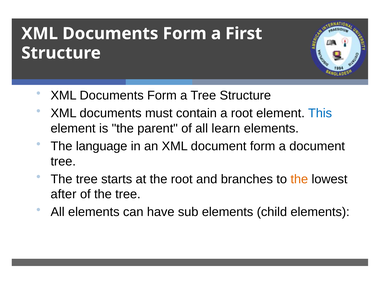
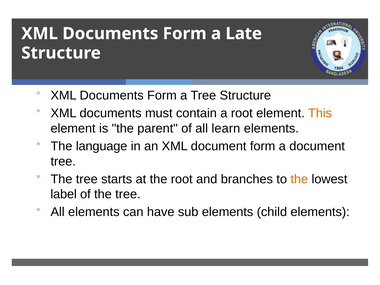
First: First -> Late (244, 34)
This colour: blue -> orange (320, 113)
after: after -> label (64, 194)
